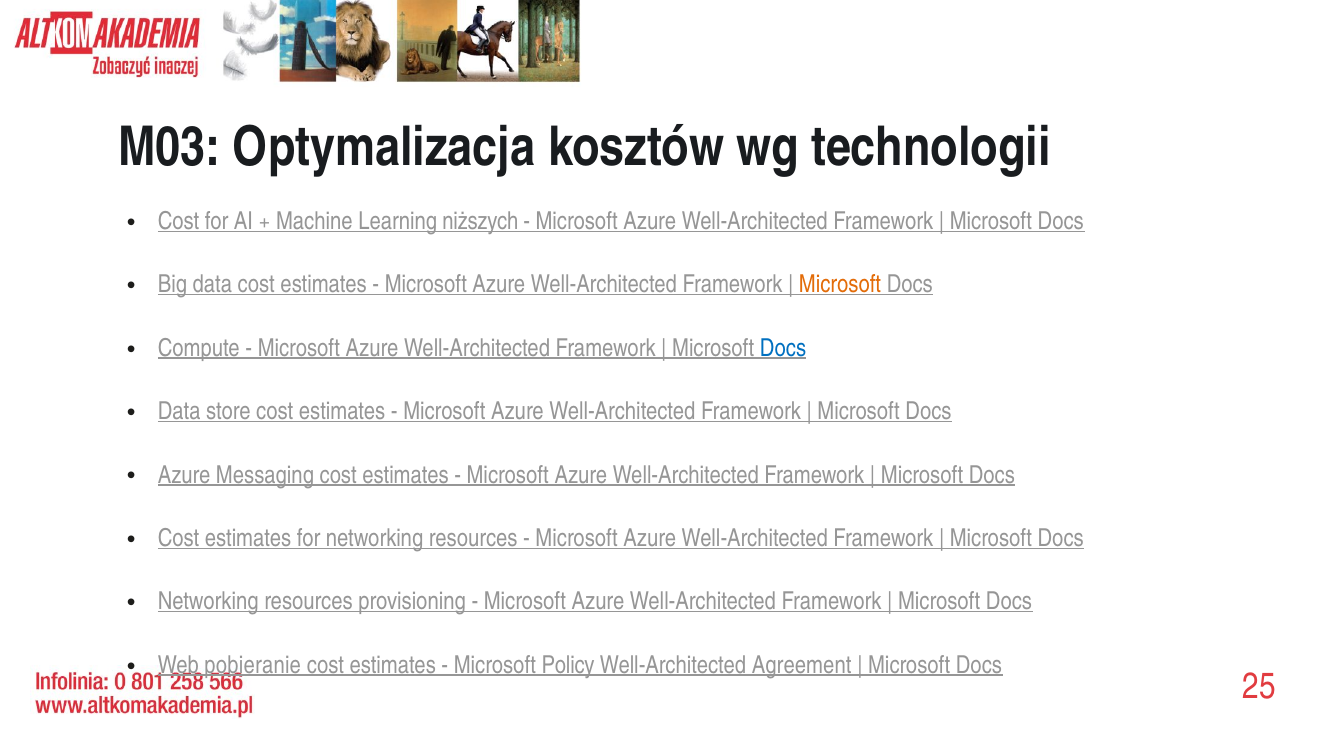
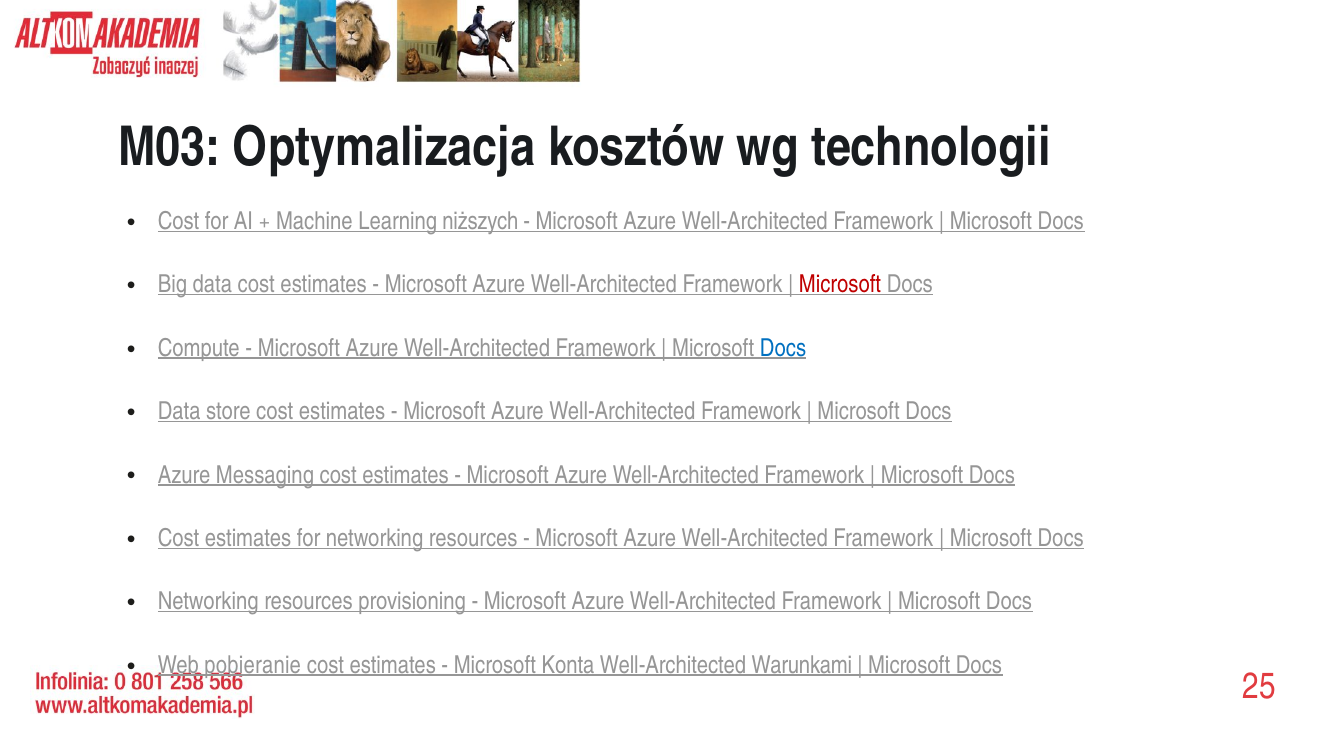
Microsoft colour: orange -> red (840, 285)
Policy: Policy -> Konta (568, 665)
Agreement: Agreement -> Warunkami (802, 665)
